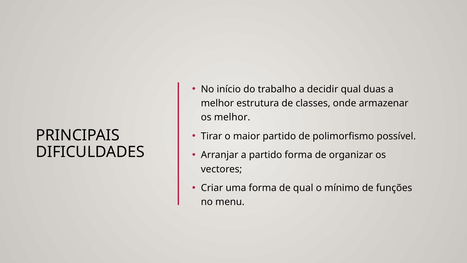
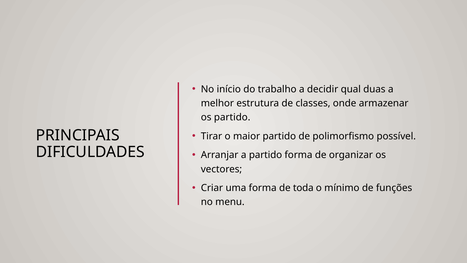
os melhor: melhor -> partido (232, 117)
de qual: qual -> toda (303, 188)
